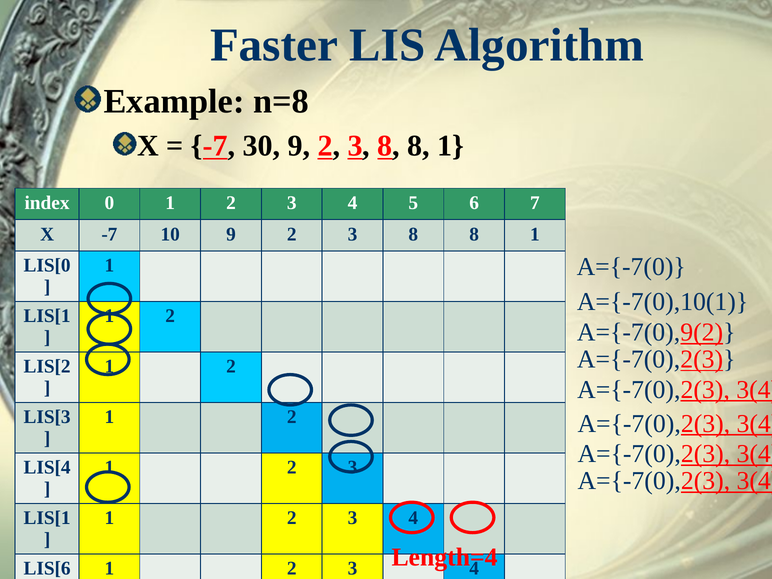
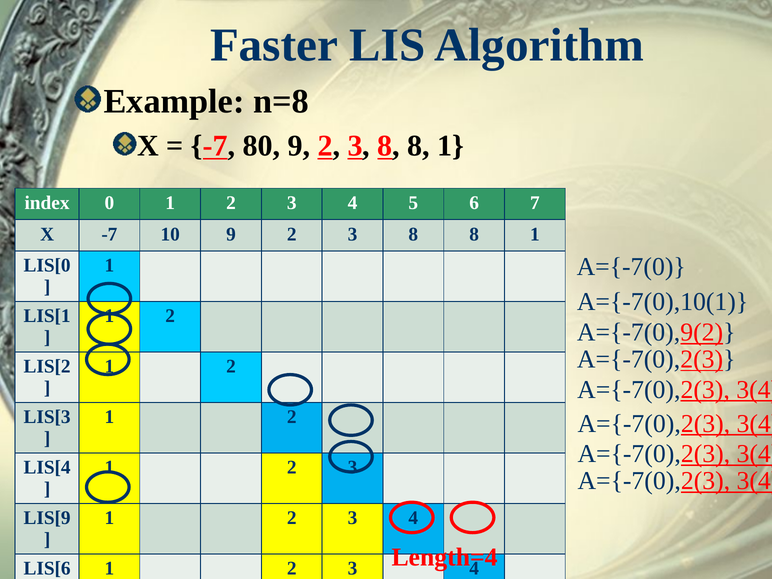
30: 30 -> 80 (261, 146)
LIS[1: LIS[1 -> LIS[9 (47, 518)
